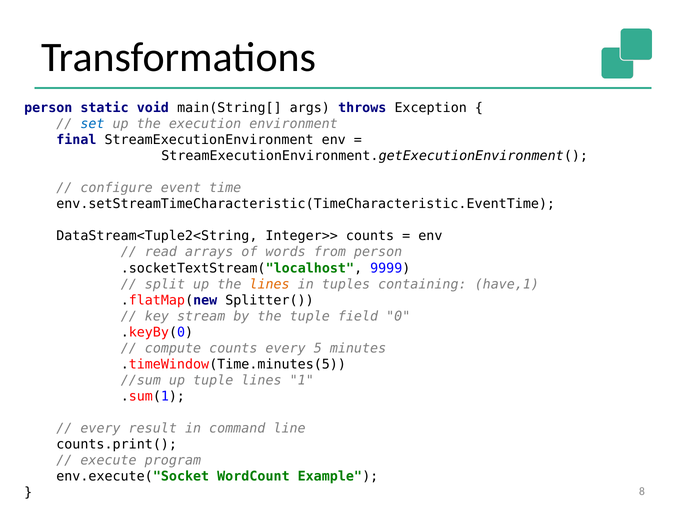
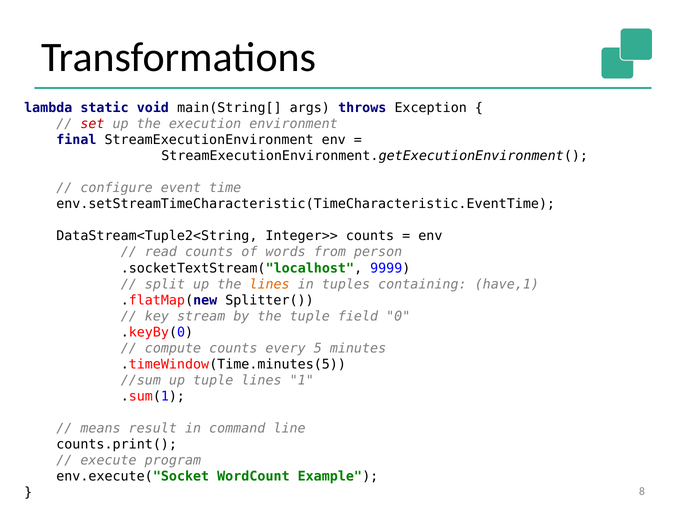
person: person -> lambda (48, 108)
set colour: blue -> red (92, 124)
read arrays: arrays -> counts (209, 252)
every: every -> means (101, 428)
